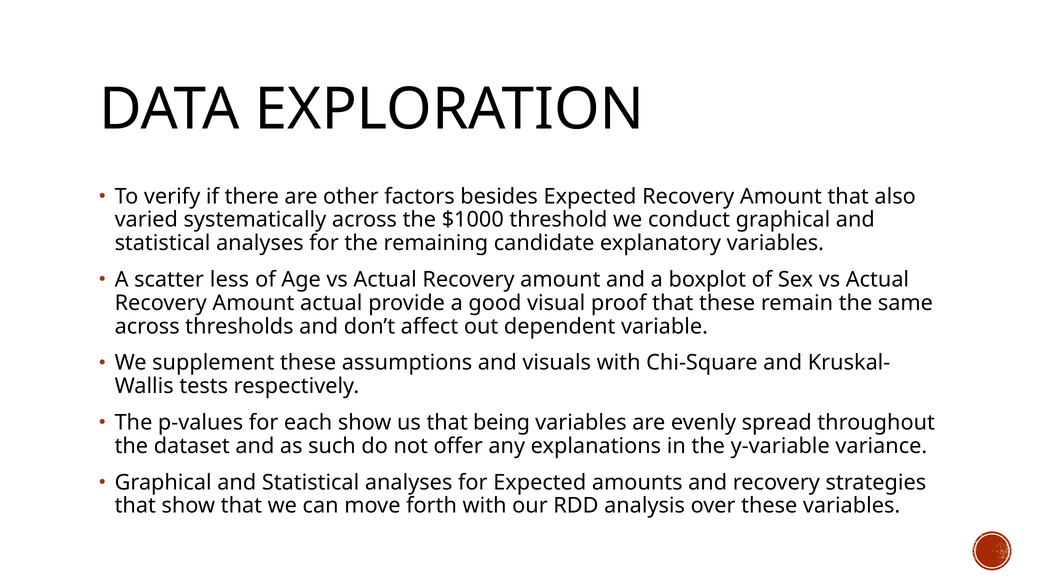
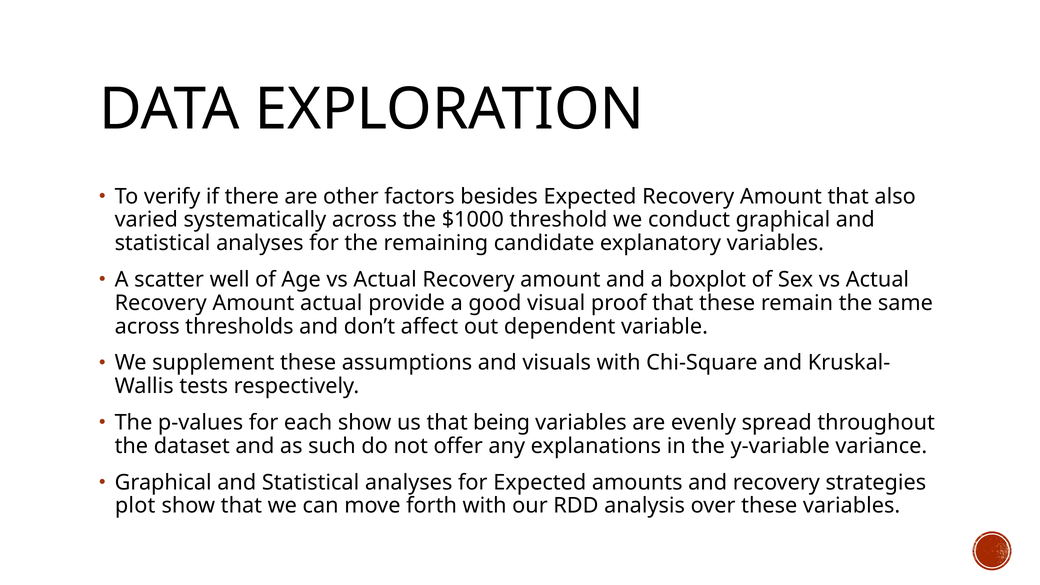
less: less -> well (230, 280)
that: that -> plot (135, 506)
